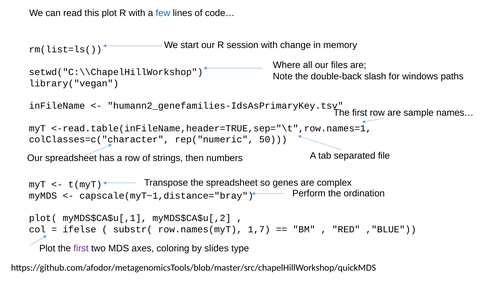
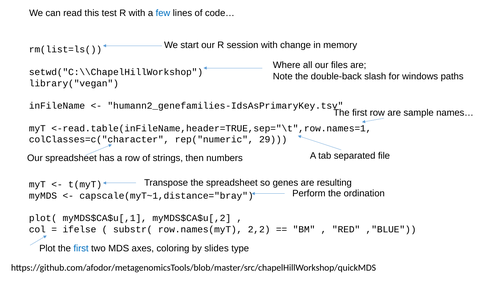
this plot: plot -> test (109, 13)
50: 50 -> 29 (273, 139)
complex: complex -> resulting (334, 183)
1,7: 1,7 -> 2,2 (259, 229)
first colour: purple -> blue (81, 248)
